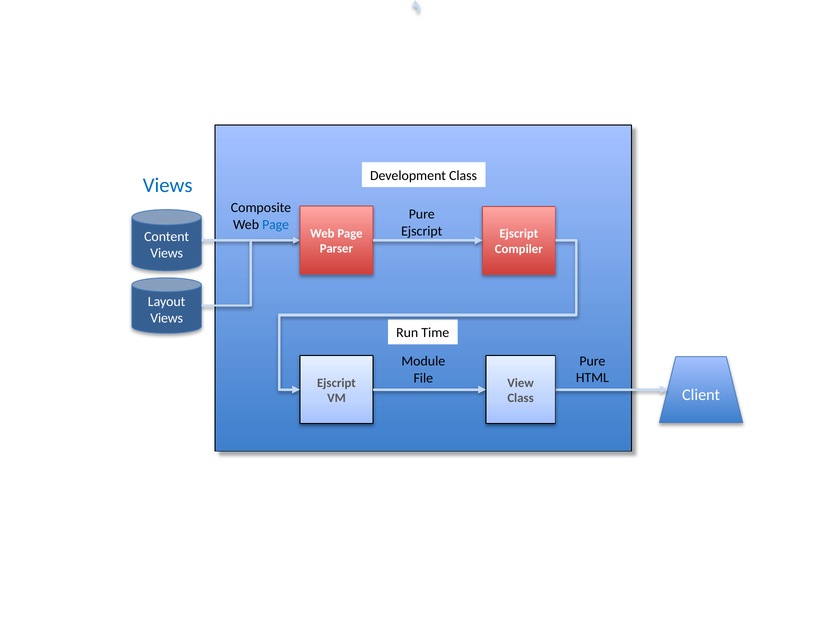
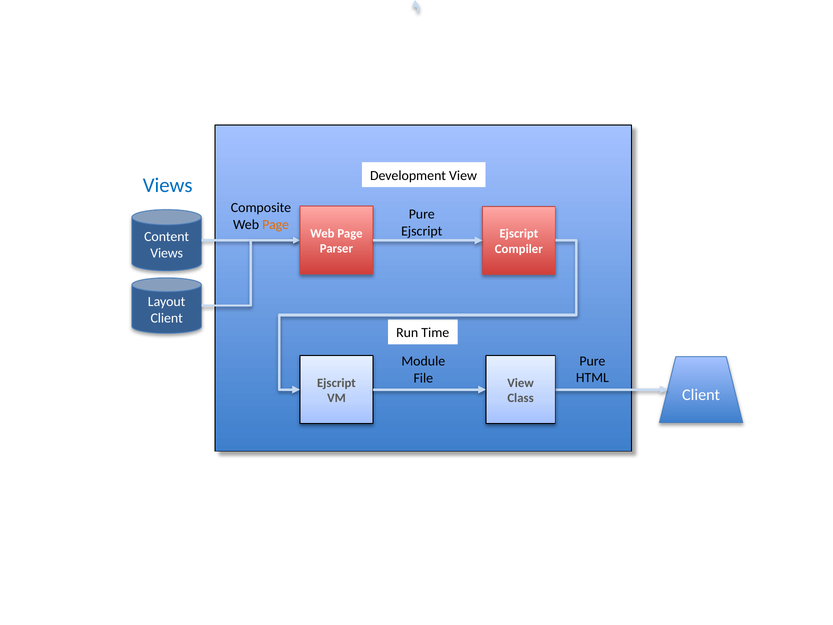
Development Class: Class -> View (463, 176)
Page colour: blue -> orange (276, 224)
Views: Views -> Client (167, 318)
